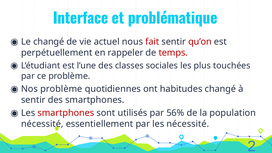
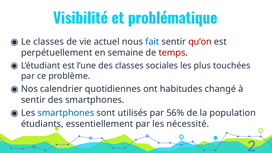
Interface: Interface -> Visibilité (80, 19)
Le changé: changé -> classes (49, 42)
fait colour: red -> blue (152, 42)
rappeler: rappeler -> semaine (126, 53)
Nos problème: problème -> calendrier (61, 89)
smartphones colour: red -> blue (66, 113)
nécessité: nécessité -> étudiants (42, 124)
